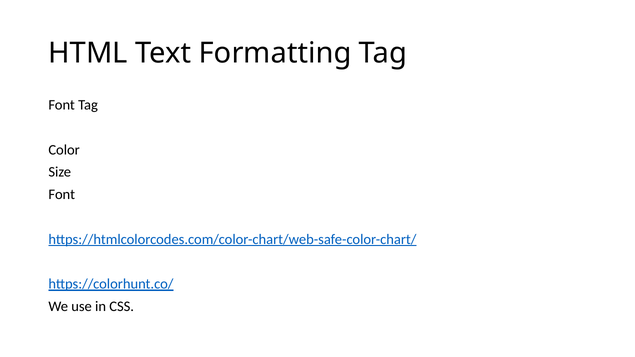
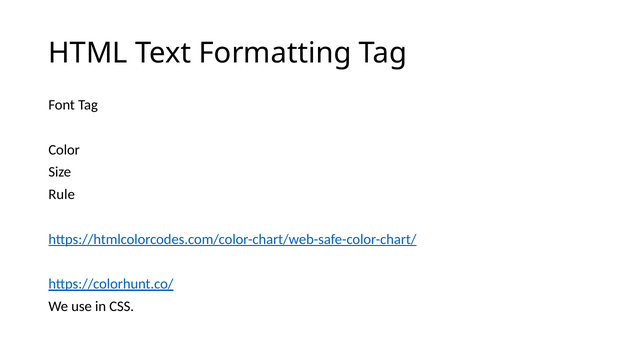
Font: Font -> Rule (62, 195)
